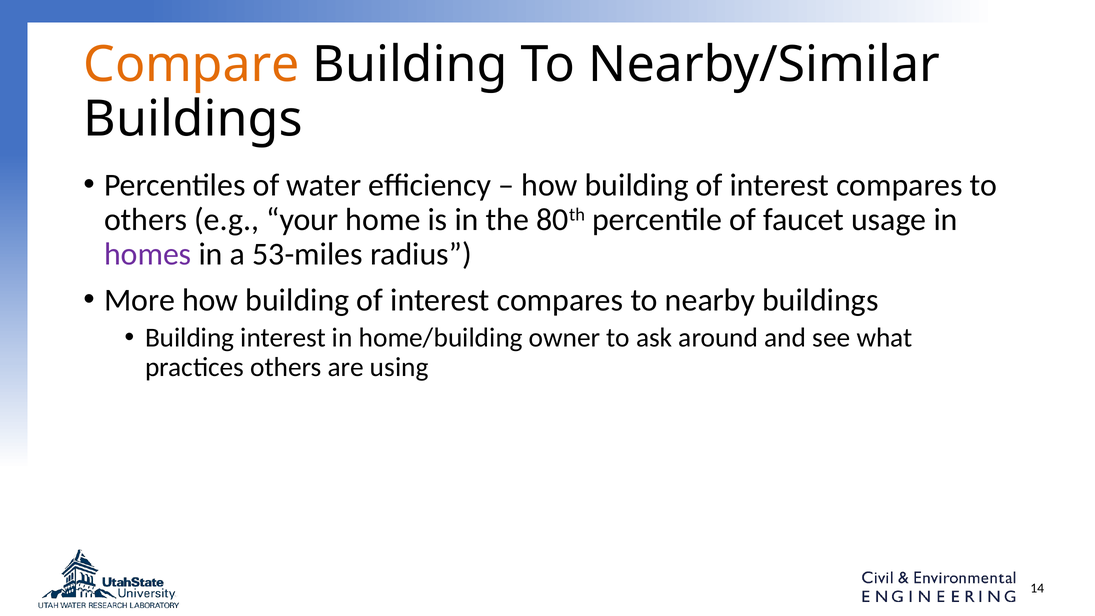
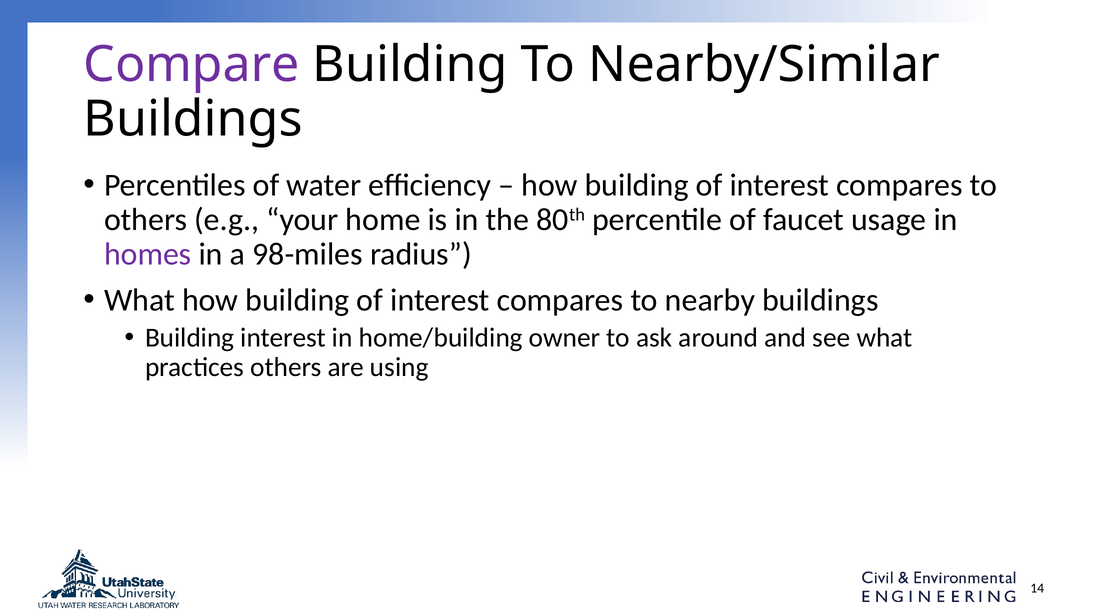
Compare colour: orange -> purple (192, 65)
53-miles: 53-miles -> 98-miles (307, 254)
More: More -> What (139, 300)
